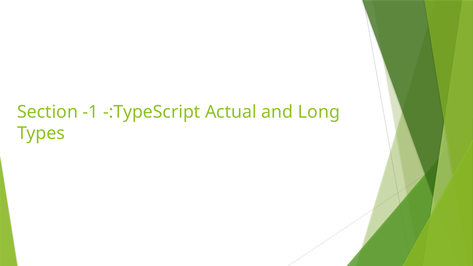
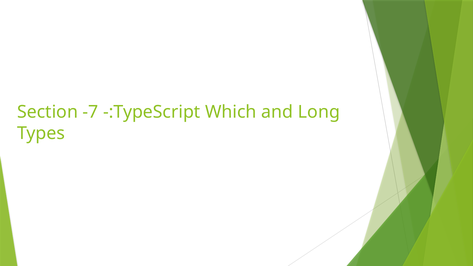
-1: -1 -> -7 (91, 112)
Actual: Actual -> Which (231, 112)
